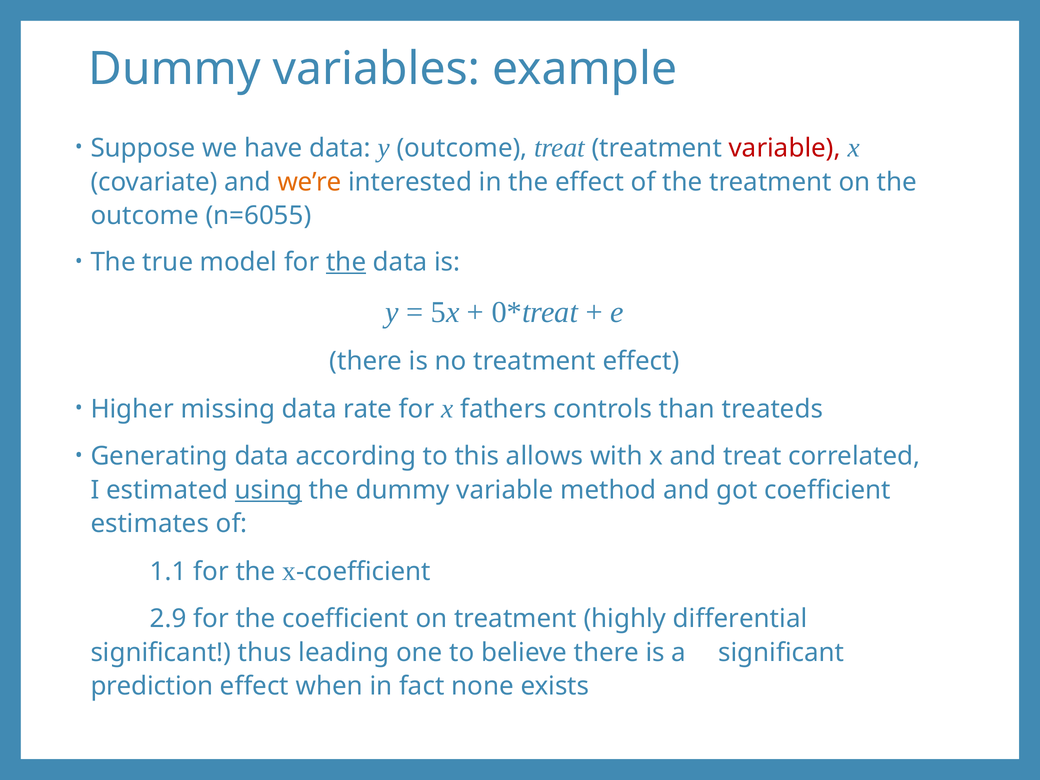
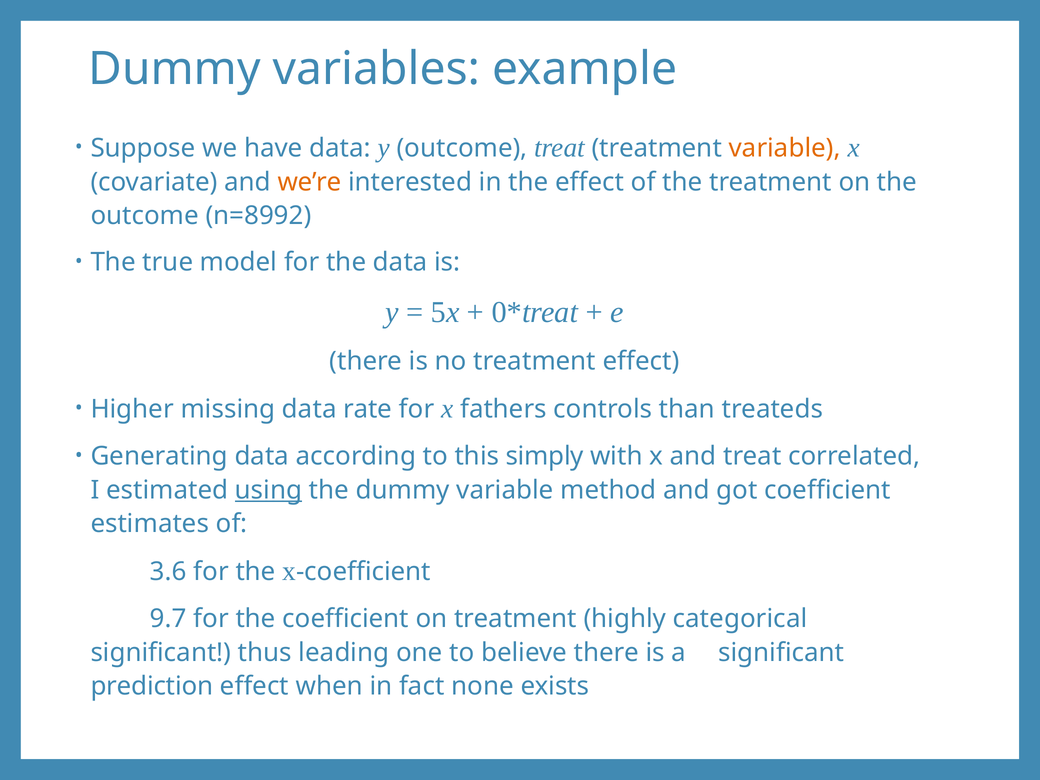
variable colour: red -> orange (785, 148)
n=6055: n=6055 -> n=8992 (258, 216)
the underline: present -> none (346, 262)
allows: allows -> simply (545, 456)
1.1: 1.1 -> 3.6 (168, 572)
2.9: 2.9 -> 9.7 (168, 619)
differential: differential -> categorical (740, 619)
